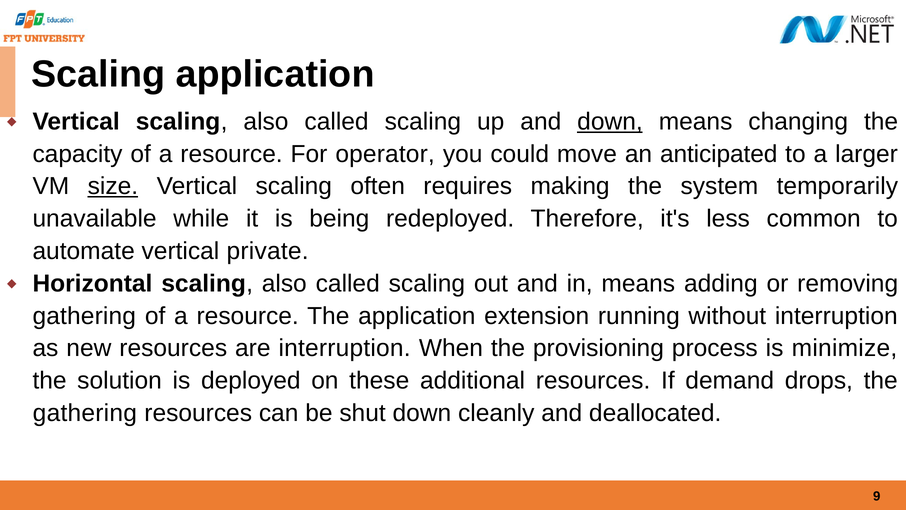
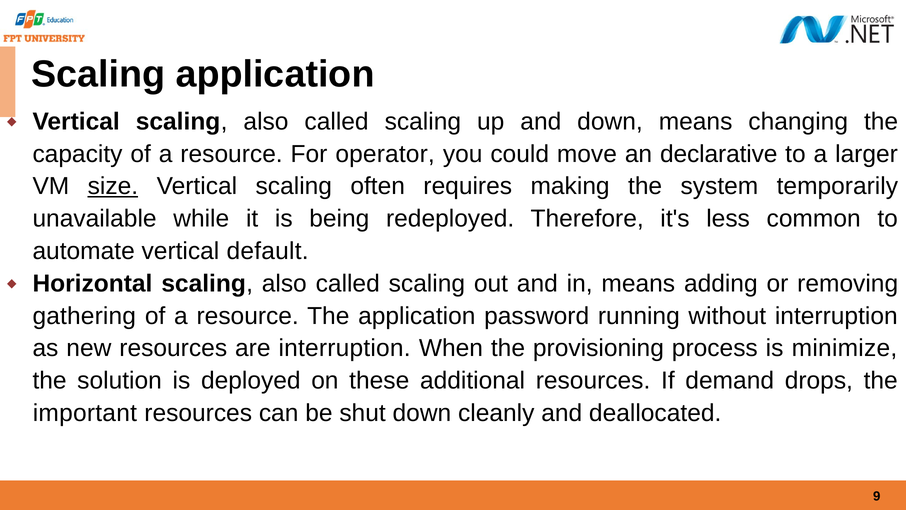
down underline: present -> none (610, 121)
anticipated: anticipated -> declarative (719, 154)
private: private -> default (268, 251)
extension: extension -> password (537, 316)
gathering: gathering -> important (85, 413)
